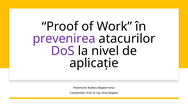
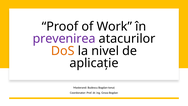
DoS colour: purple -> orange (63, 51)
